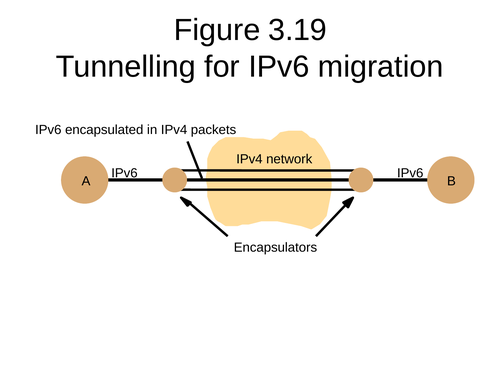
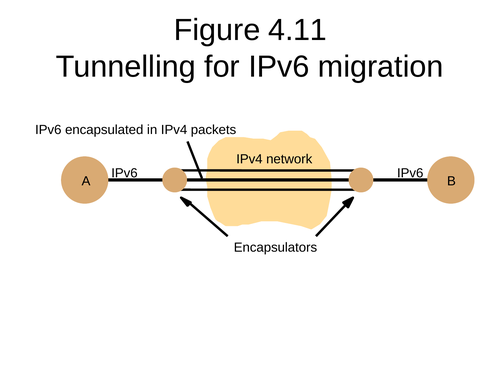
3.19: 3.19 -> 4.11 (298, 30)
